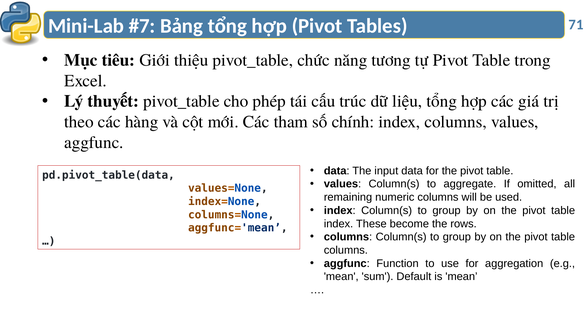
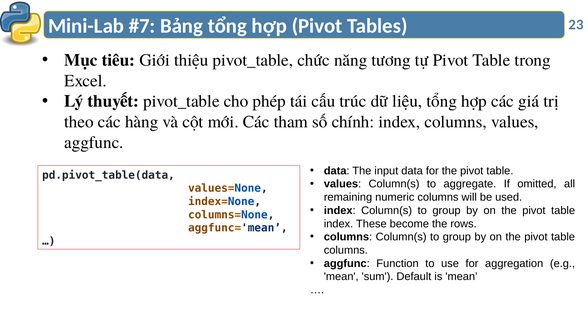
71: 71 -> 23 (576, 25)
